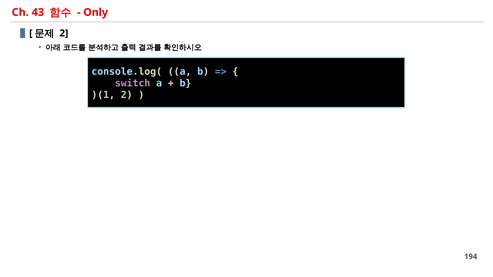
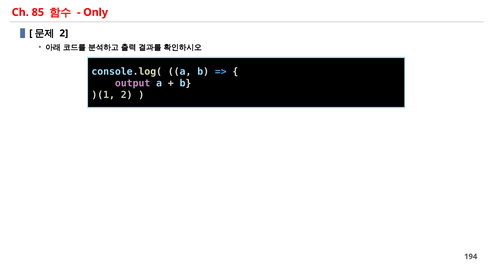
43: 43 -> 85 (38, 12)
switch: switch -> output (133, 83)
